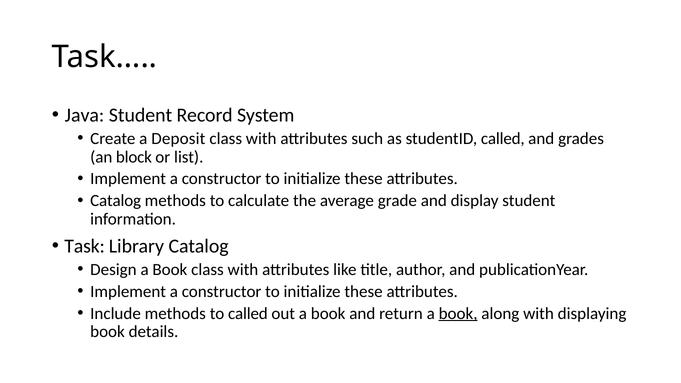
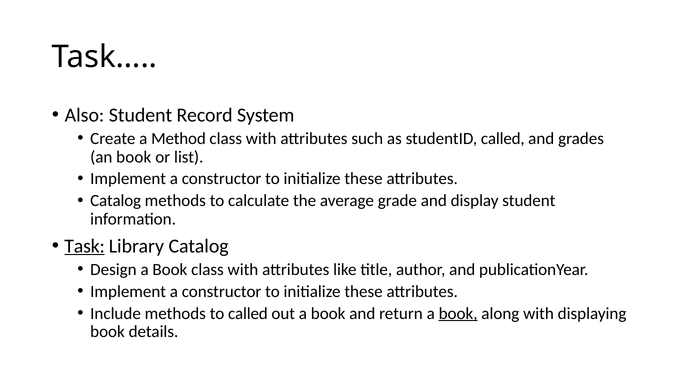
Java: Java -> Also (84, 115)
Deposit: Deposit -> Method (178, 139)
an block: block -> book (134, 157)
Task underline: none -> present (85, 246)
